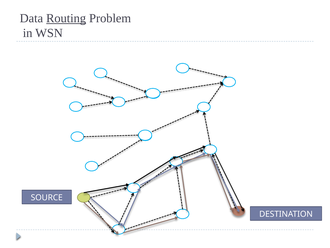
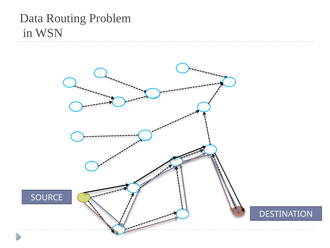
Routing underline: present -> none (66, 18)
